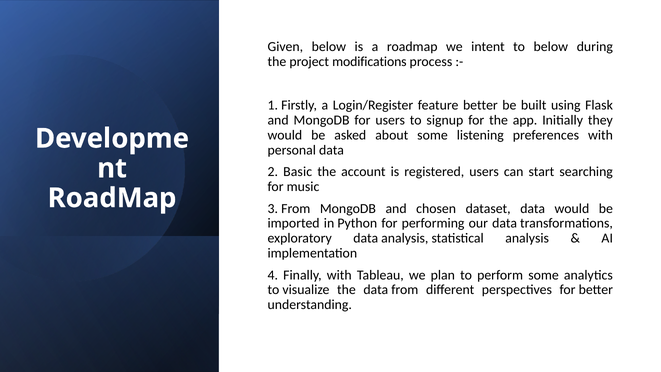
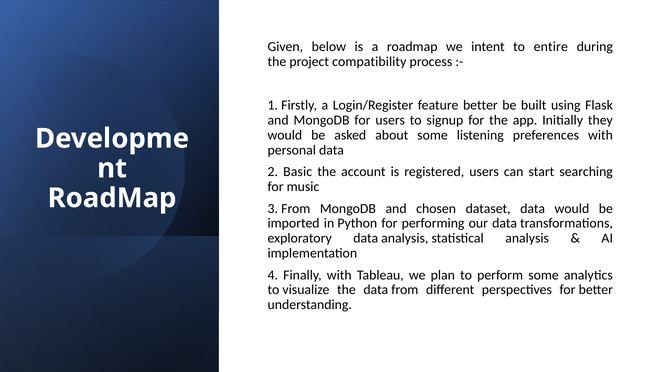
to below: below -> entire (551, 47)
modifications: modifications -> compatibility (369, 62)
